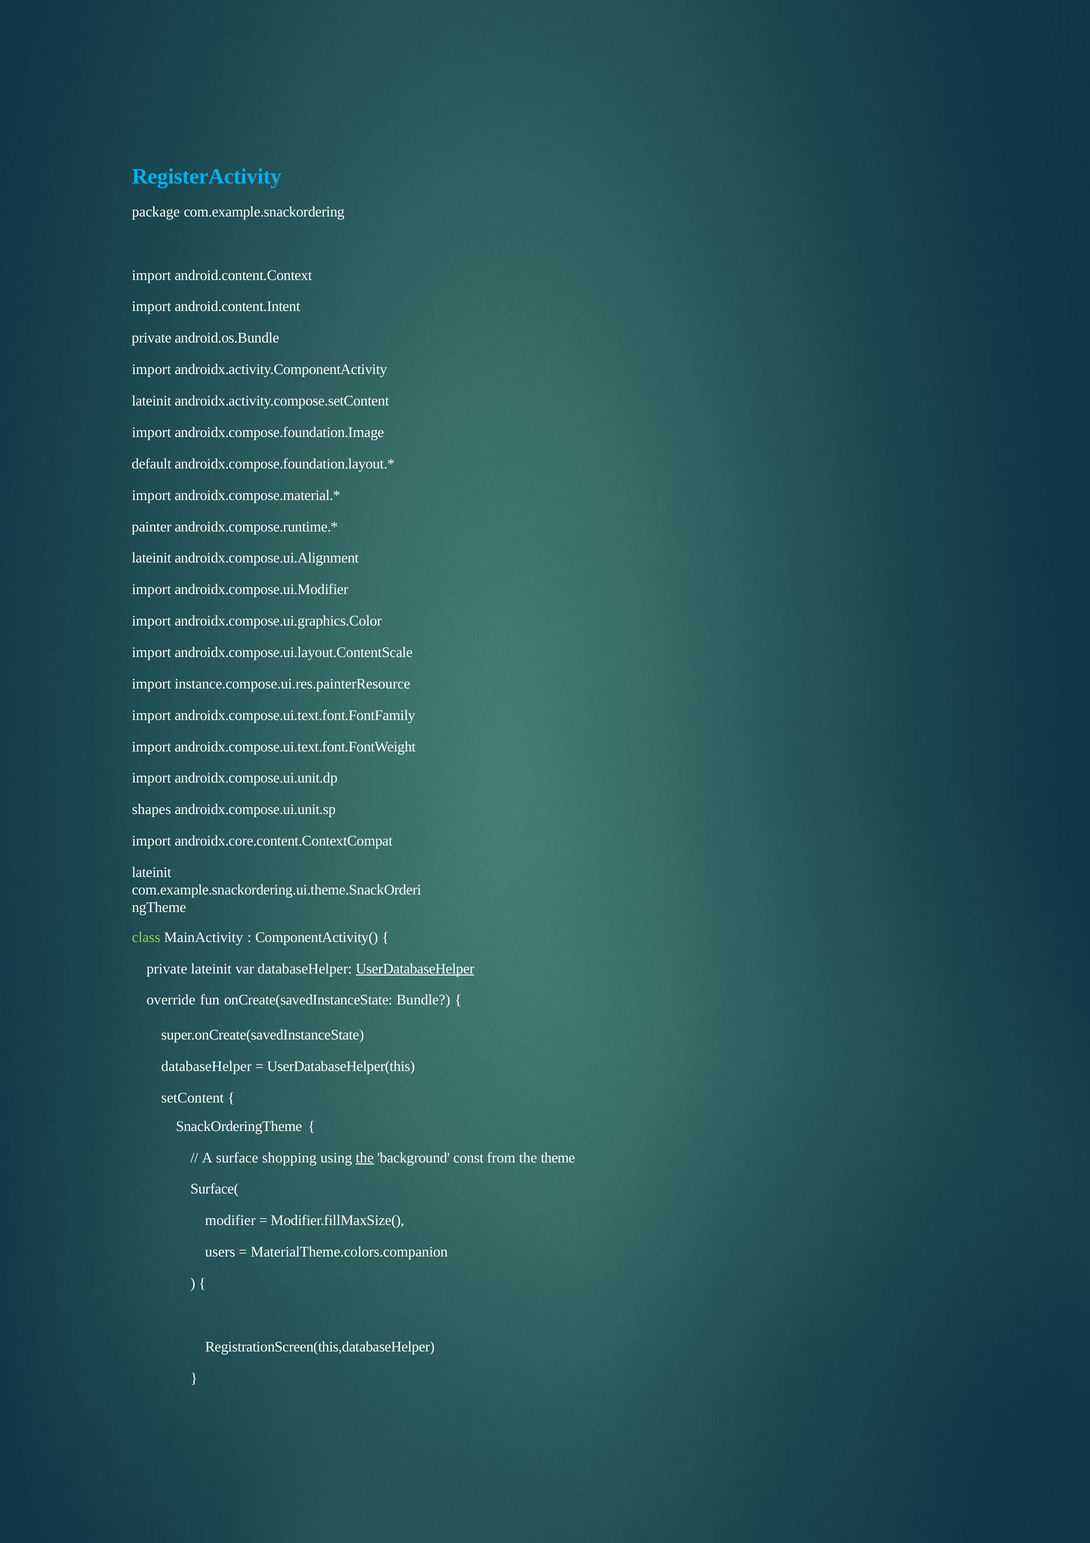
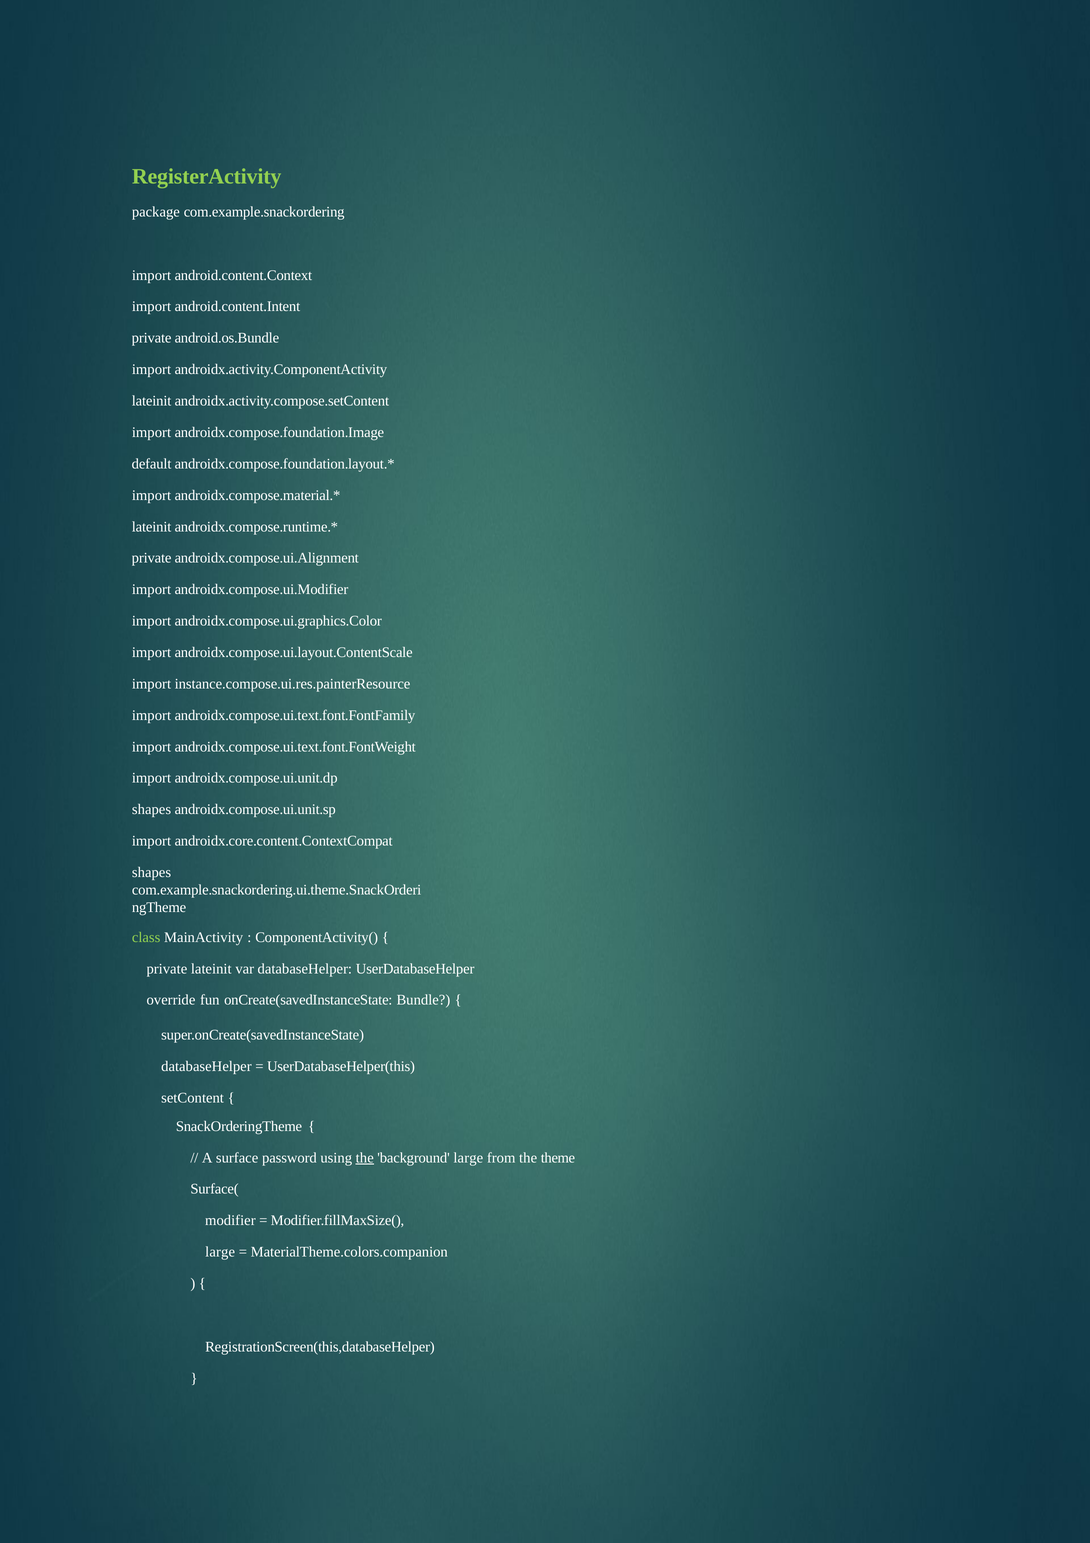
RegisterActivity colour: light blue -> light green (207, 177)
painter: painter -> lateinit (152, 527)
lateinit: lateinit -> private (152, 558)
lateinit: lateinit -> shapes (152, 872)
UserDatabaseHelper underline: present -> none (415, 968)
shopping: shopping -> password (289, 1157)
background const: const -> large (468, 1157)
users: users -> large (220, 1252)
